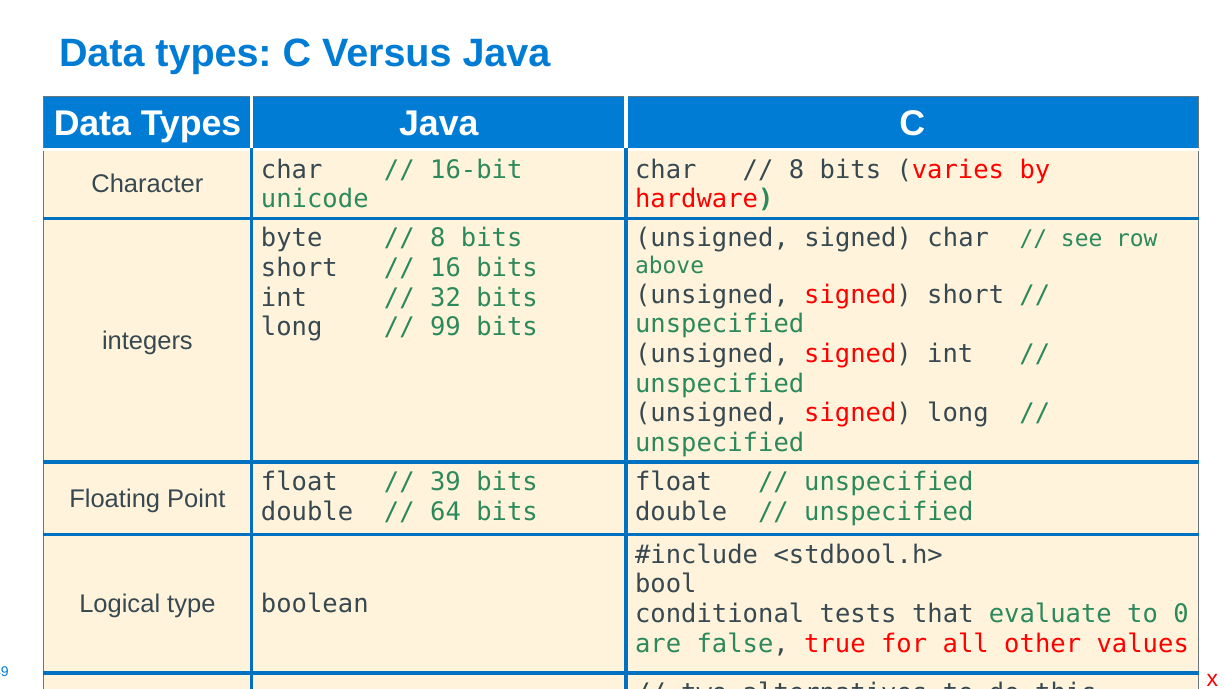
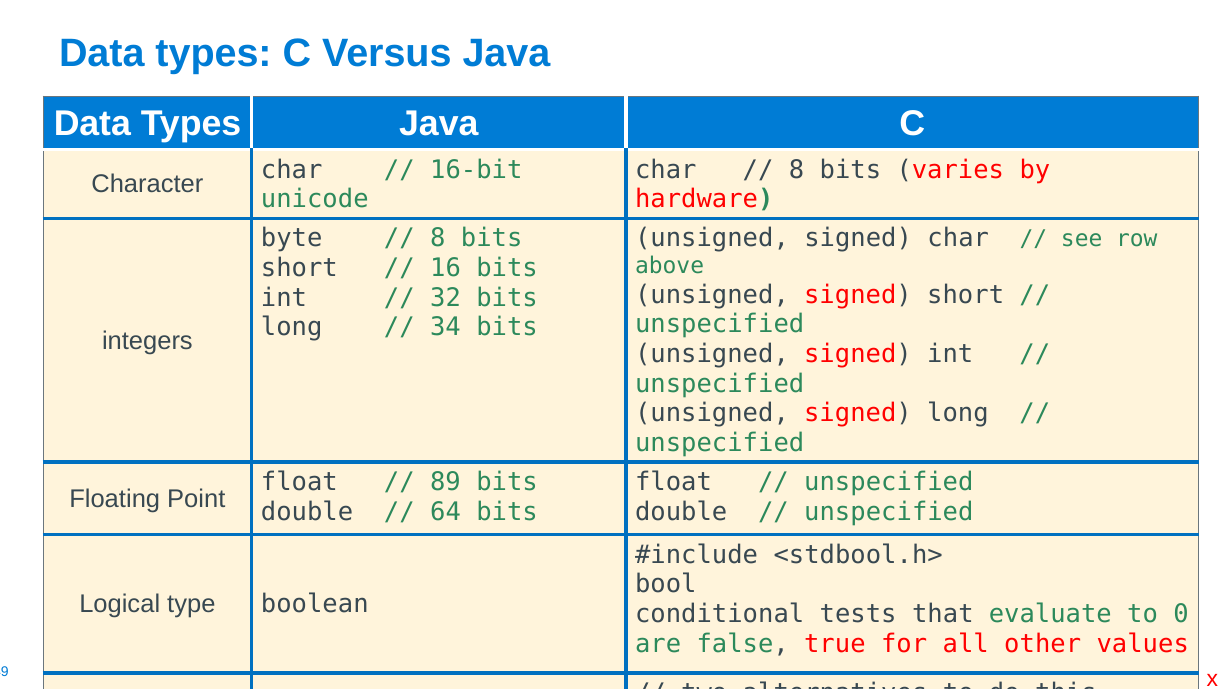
99: 99 -> 34 (445, 327)
39: 39 -> 89 (445, 482)
